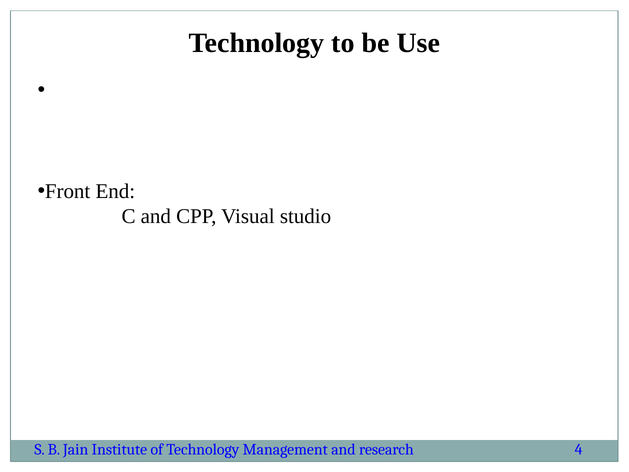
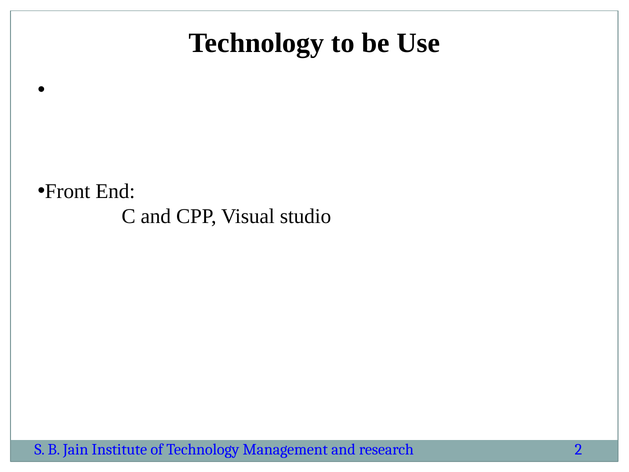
4: 4 -> 2 (578, 449)
